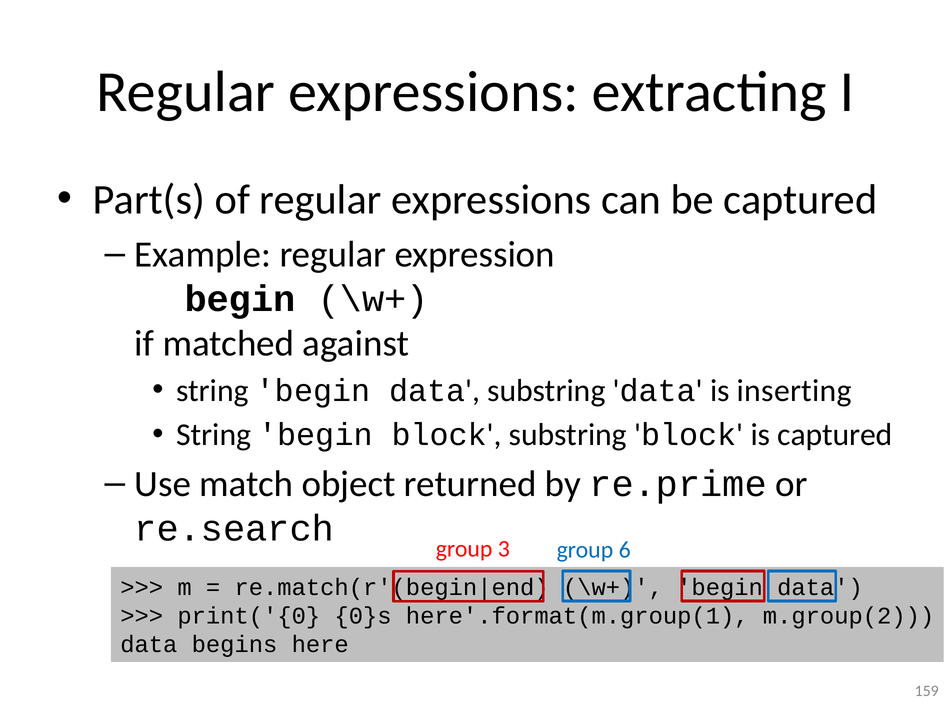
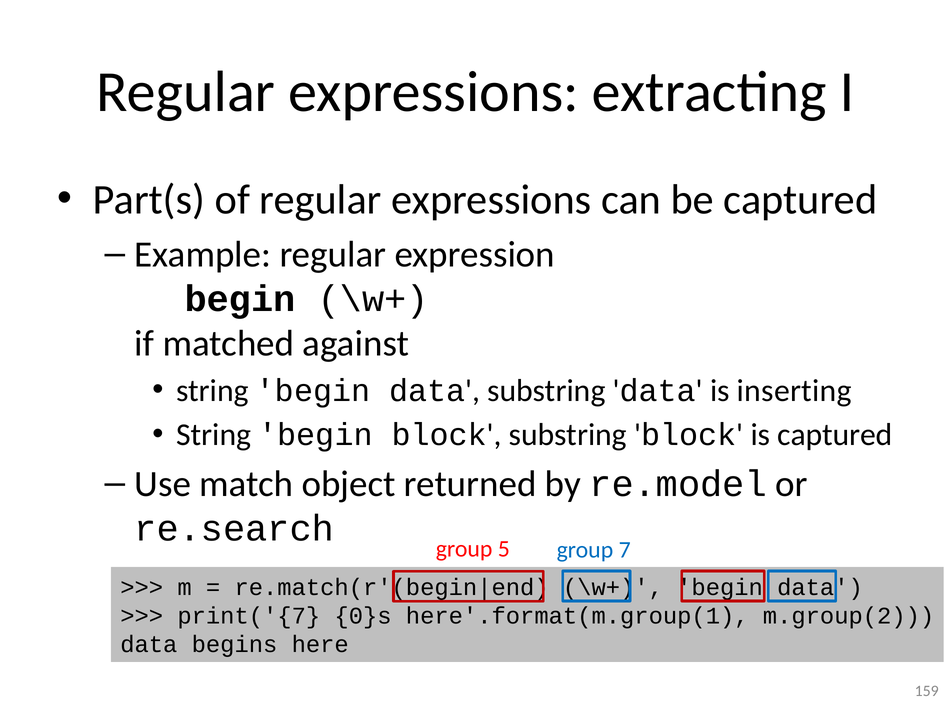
re.prime: re.prime -> re.model (678, 484)
3: 3 -> 5 (504, 549)
6: 6 -> 7 (625, 550)
print('{0: print('{0 -> print('{7 (249, 616)
